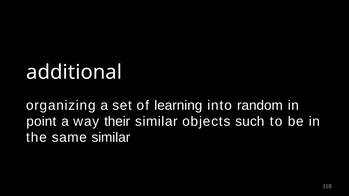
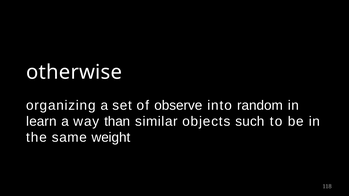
additional: additional -> otherwise (74, 72)
learning: learning -> observe (178, 106)
point: point -> learn (41, 122)
their: their -> than (117, 122)
same similar: similar -> weight (111, 138)
